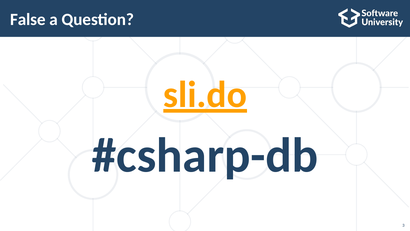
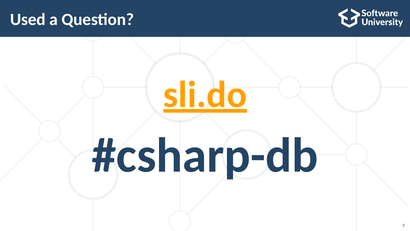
False: False -> Used (28, 19)
